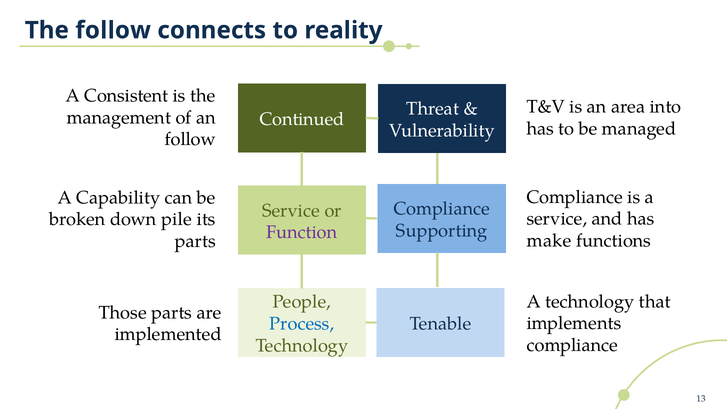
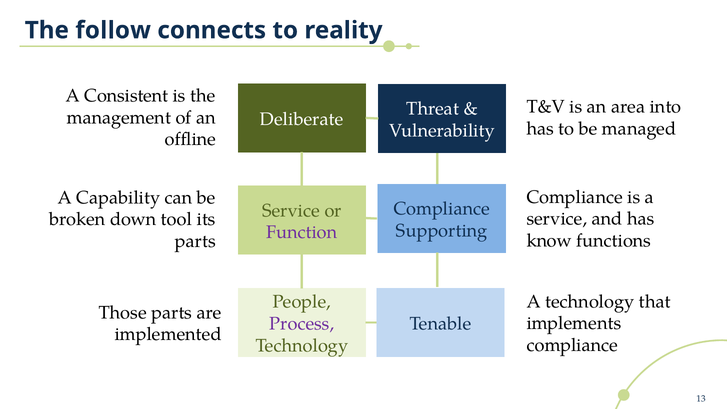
Continued: Continued -> Deliberate (302, 119)
follow: follow -> offline (190, 139)
pile: pile -> tool (177, 219)
make: make -> know (549, 241)
Process colour: blue -> purple (302, 324)
